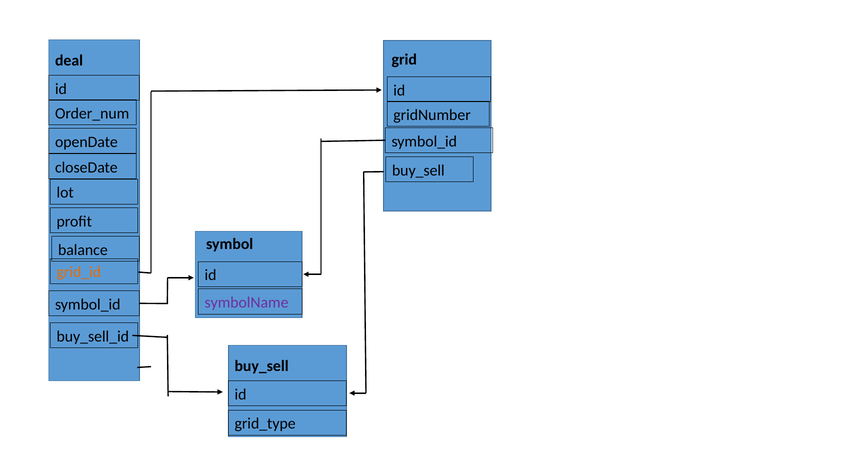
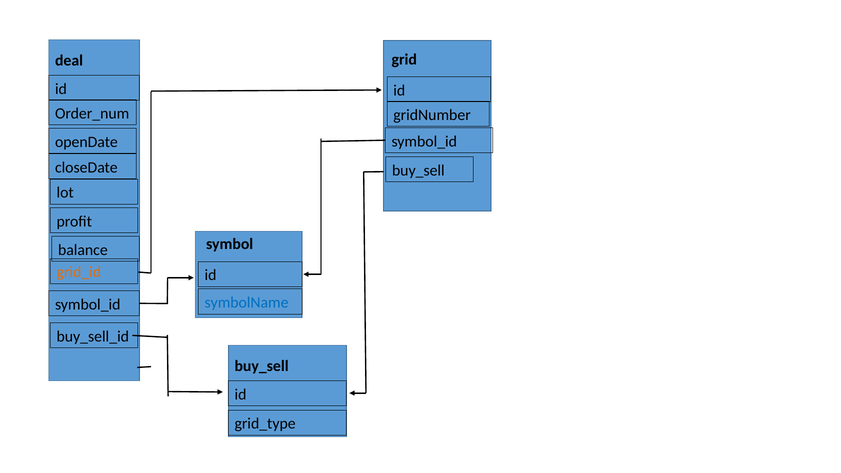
symbolName colour: purple -> blue (247, 303)
